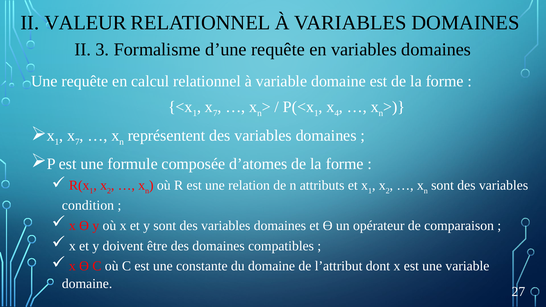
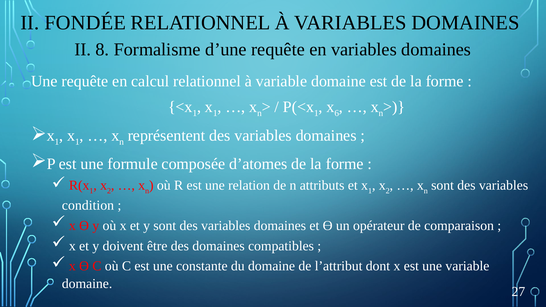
VALEUR: VALEUR -> FONDÉE (85, 23)
3: 3 -> 8 (102, 50)
7: 7 -> 1 (215, 113)
4: 4 -> 6 (337, 113)
7: 7 -> 1 (77, 142)
